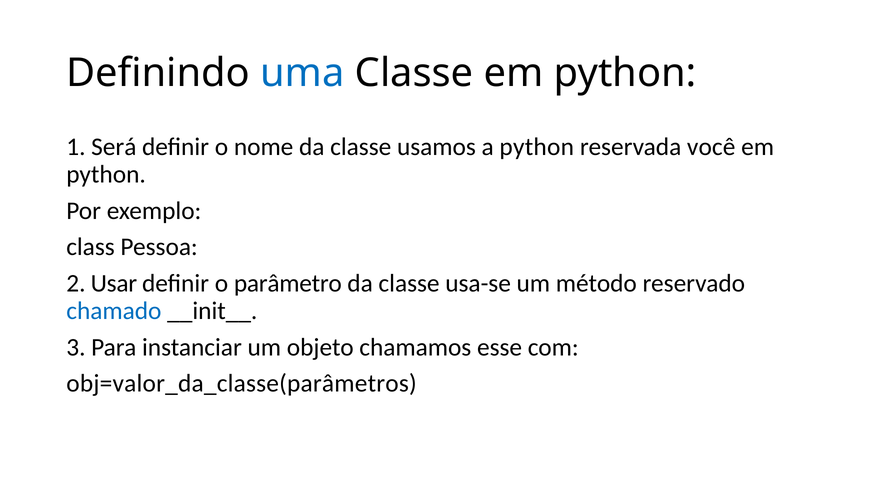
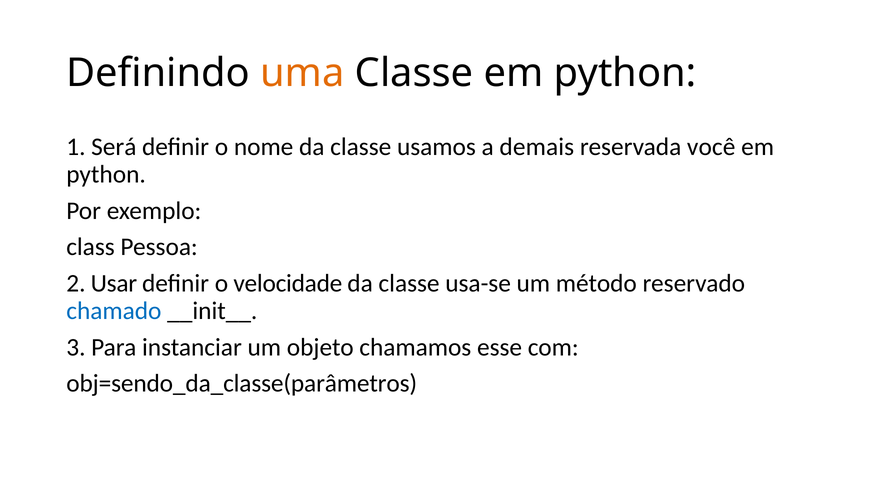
uma colour: blue -> orange (302, 73)
a python: python -> demais (537, 147)
parâmetro: parâmetro -> velocidade (288, 284)
obj=valor_da_classe(parâmetros: obj=valor_da_classe(parâmetros -> obj=sendo_da_classe(parâmetros (242, 384)
